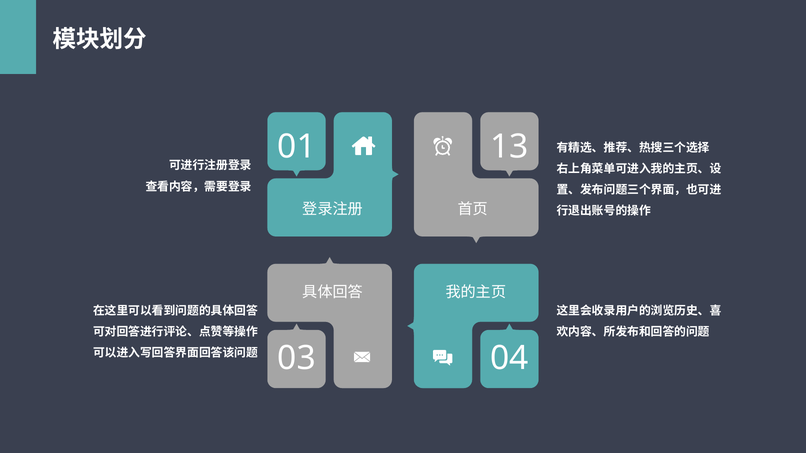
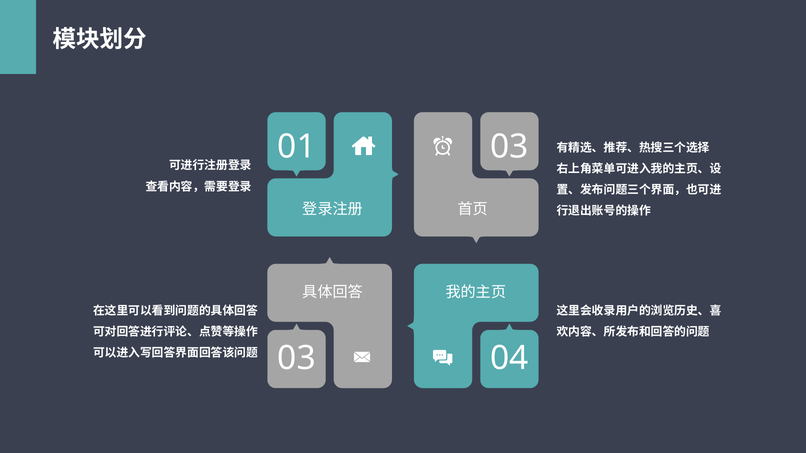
13: 13 -> 03 (509, 147)
